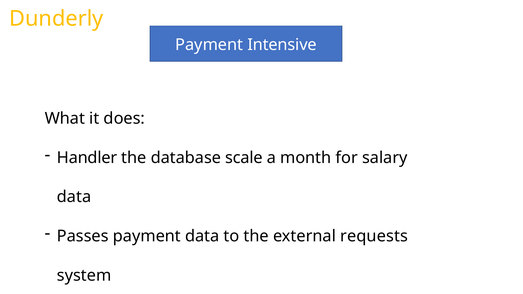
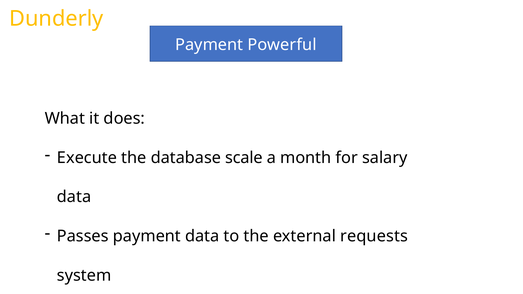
Intensive: Intensive -> Powerful (282, 45)
Handler: Handler -> Execute (87, 158)
